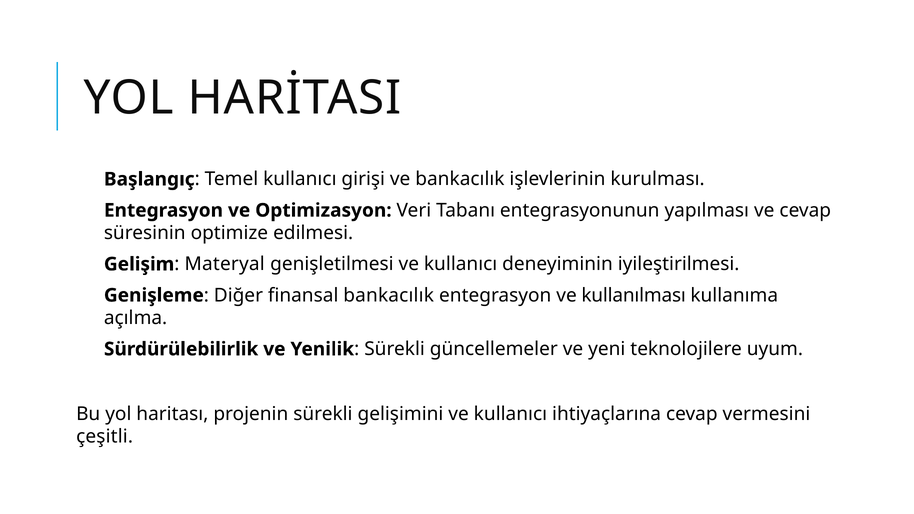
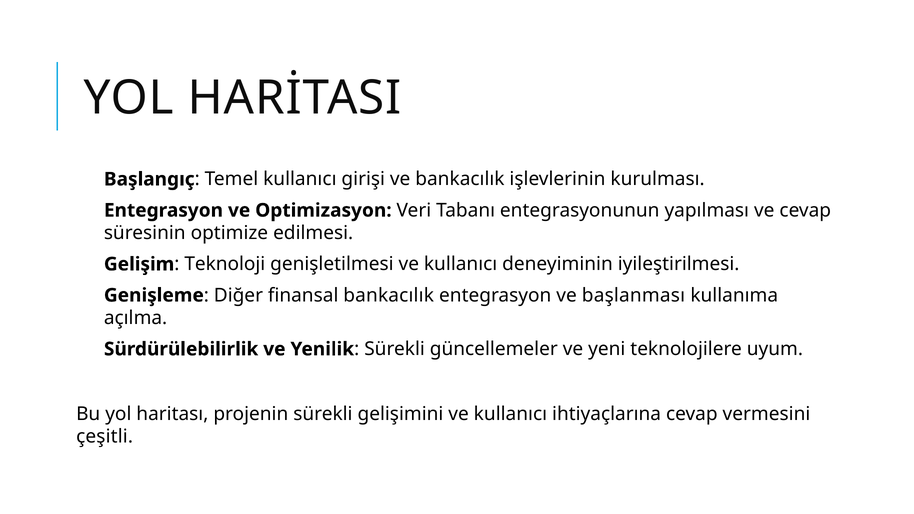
Materyal: Materyal -> Teknoloji (225, 264)
kullanılması: kullanılması -> başlanması (633, 295)
